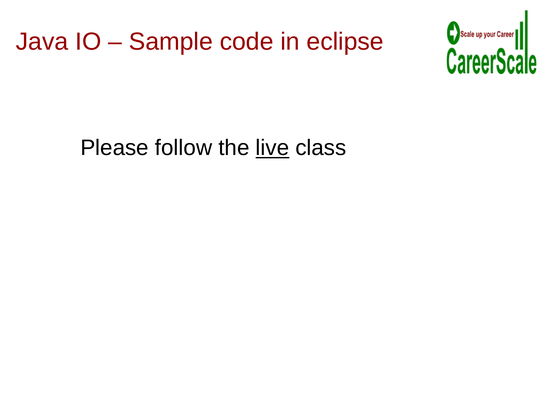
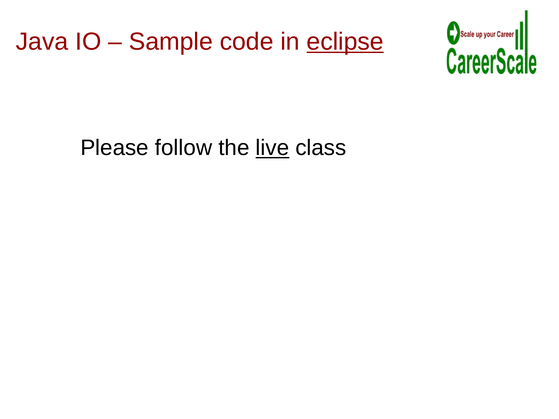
eclipse underline: none -> present (345, 42)
